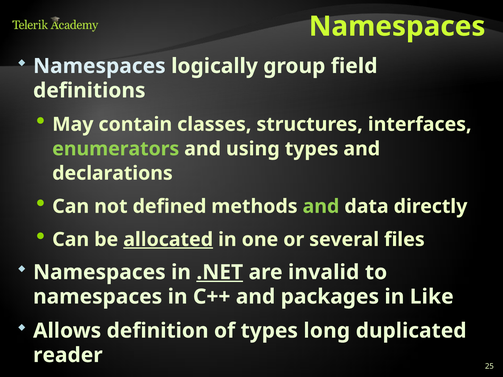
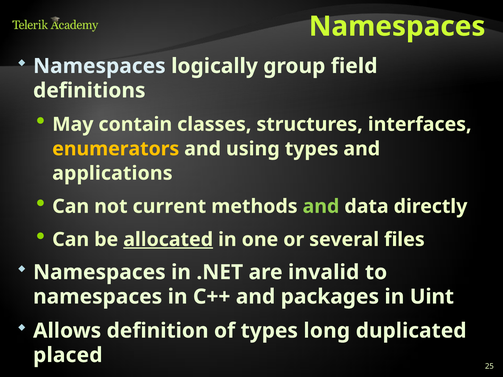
enumerators colour: light green -> yellow (116, 149)
declarations: declarations -> applications (112, 173)
defined: defined -> current (169, 207)
.NET underline: present -> none (220, 272)
Like: Like -> Uint (432, 297)
reader: reader -> placed (68, 355)
